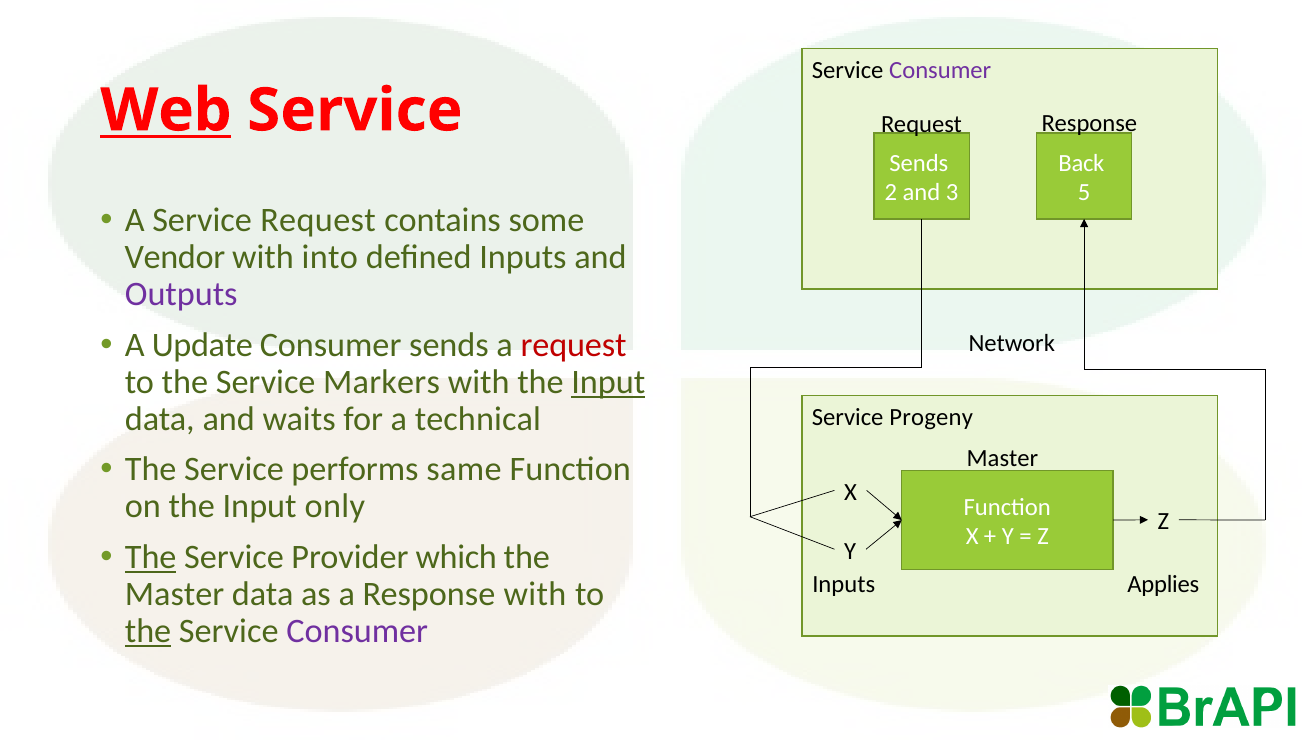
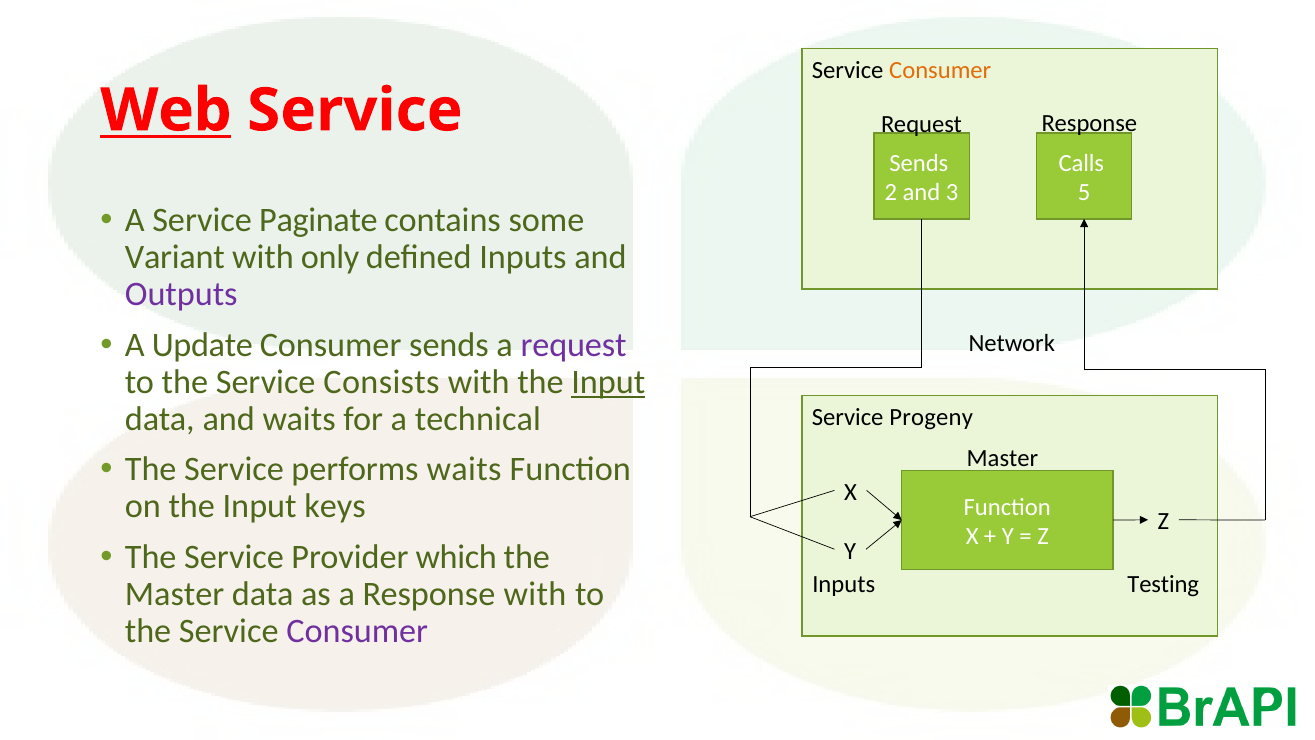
Consumer colour: purple -> orange (940, 70)
Back: Back -> Calls (1081, 163)
Service Request: Request -> Paginate (318, 220)
Vendor: Vendor -> Variant (175, 257)
into: into -> only (330, 257)
request colour: red -> purple (574, 345)
Markers: Markers -> Consists (382, 382)
performs same: same -> waits (464, 469)
only: only -> keys (335, 506)
The underline: present -> none (151, 557)
Applies: Applies -> Testing (1163, 585)
the underline: present -> none (148, 631)
